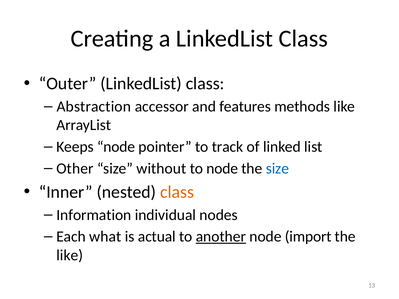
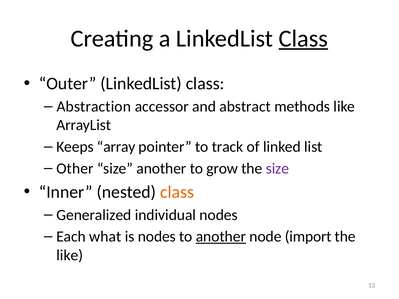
Class underline: none -> present (303, 39)
features: features -> abstract (245, 107)
Keeps node: node -> array (116, 147)
size without: without -> another (161, 169)
to node: node -> grow (222, 169)
size colour: blue -> purple (277, 169)
Information: Information -> Generalized (94, 215)
is actual: actual -> nodes (157, 237)
